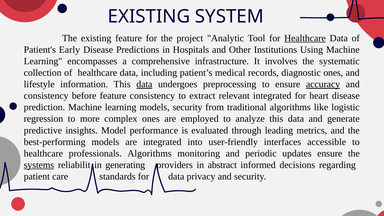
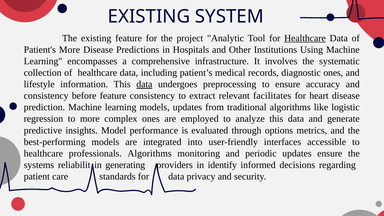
Patient's Early: Early -> More (69, 50)
accuracy underline: present -> none (323, 84)
relevant integrated: integrated -> facilitates (272, 96)
models security: security -> updates (187, 107)
leading: leading -> options (279, 130)
systems underline: present -> none (39, 165)
abstract: abstract -> identify (222, 165)
